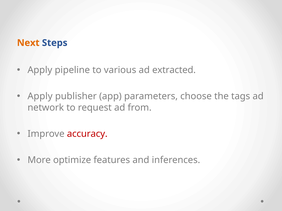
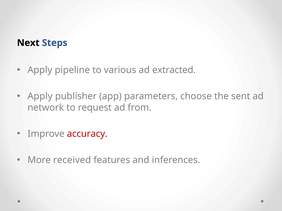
Next colour: orange -> black (28, 43)
tags: tags -> sent (241, 97)
optimize: optimize -> received (72, 160)
